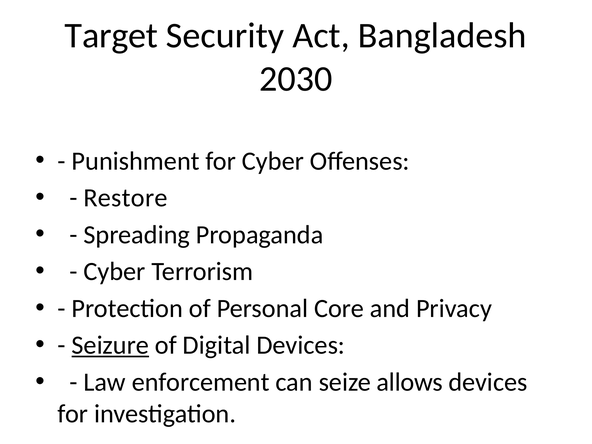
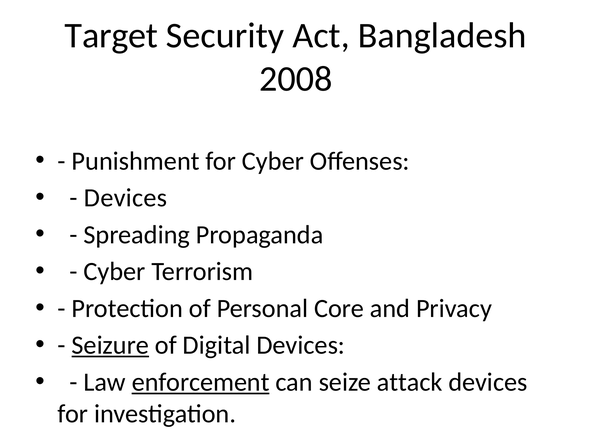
2030: 2030 -> 2008 (296, 79)
Restore: Restore -> Devices (126, 198)
enforcement underline: none -> present (201, 382)
allows: allows -> attack (410, 382)
